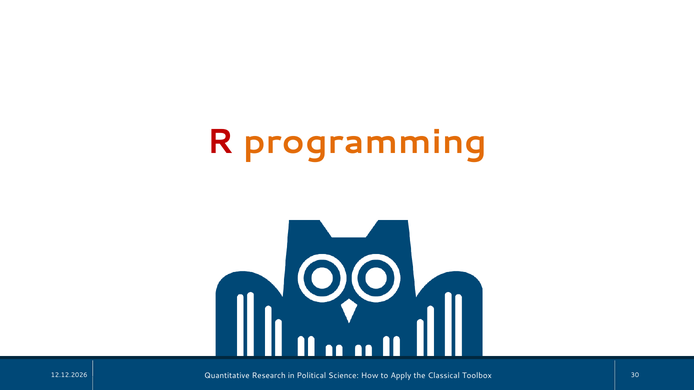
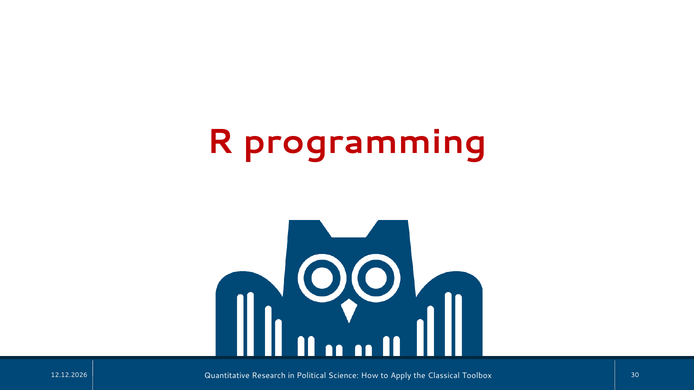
programming colour: orange -> red (365, 142)
